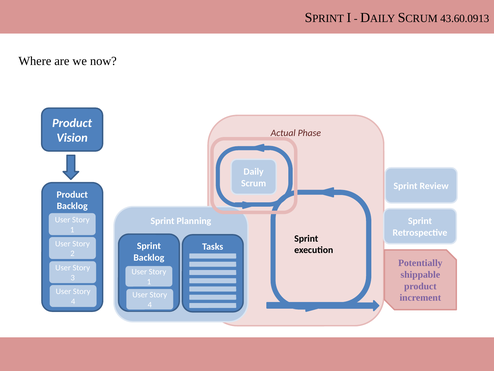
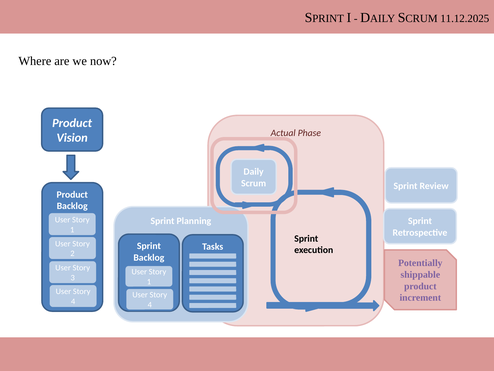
43.60.0913: 43.60.0913 -> 11.12.2025 (465, 19)
